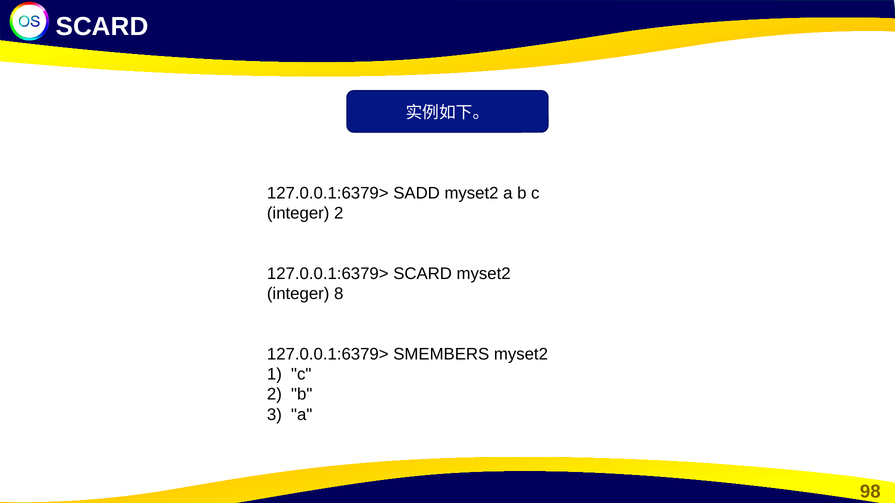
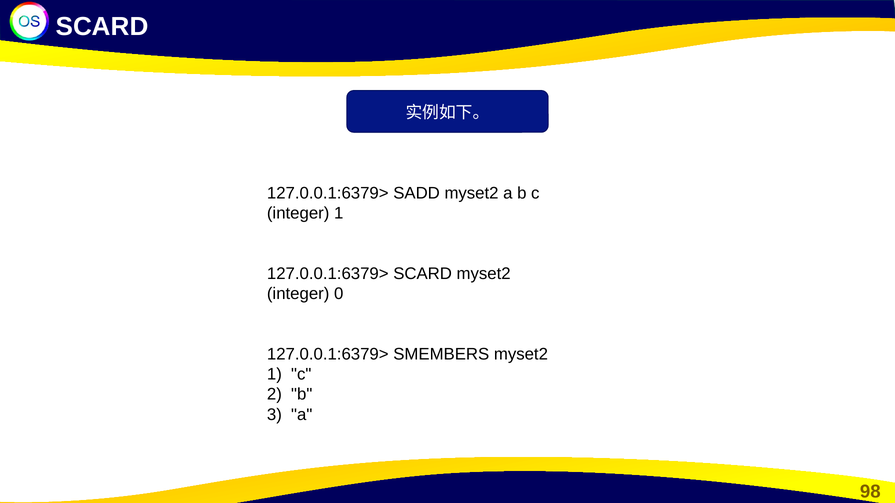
integer 2: 2 -> 1 (339, 214)
8: 8 -> 0 (339, 294)
